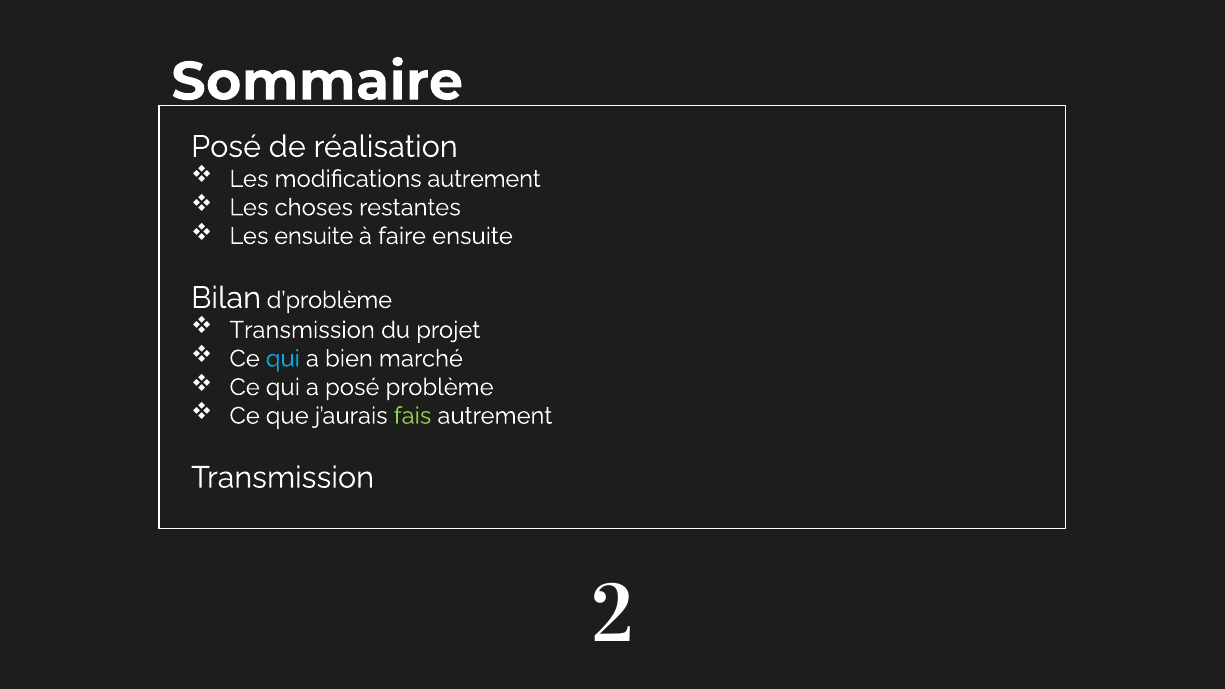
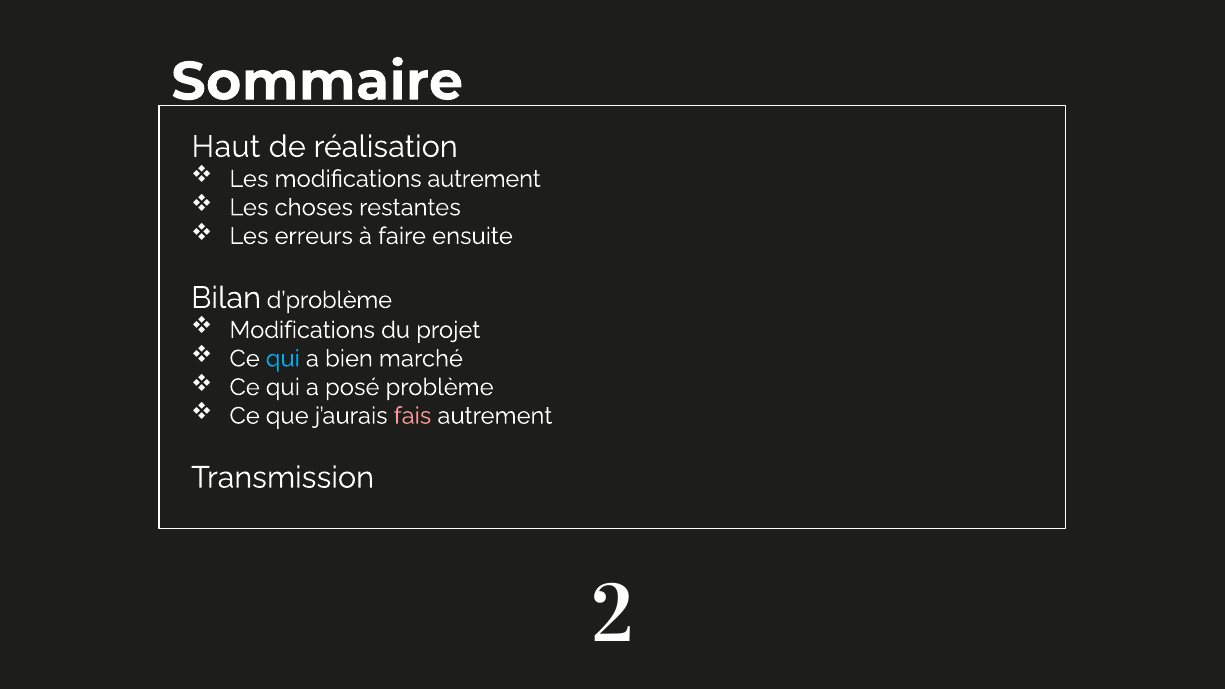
Posé: Posé -> Haut (226, 147)
Les ensuite: ensuite -> erreurs (314, 236)
Transmission: Transmission -> Modifications (302, 330)
fais colour: light green -> pink (413, 416)
